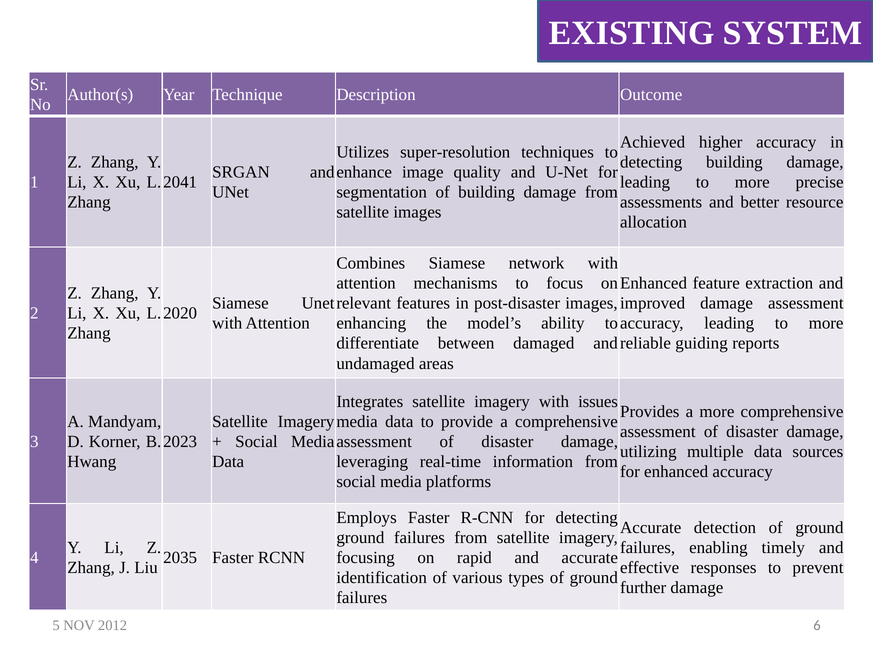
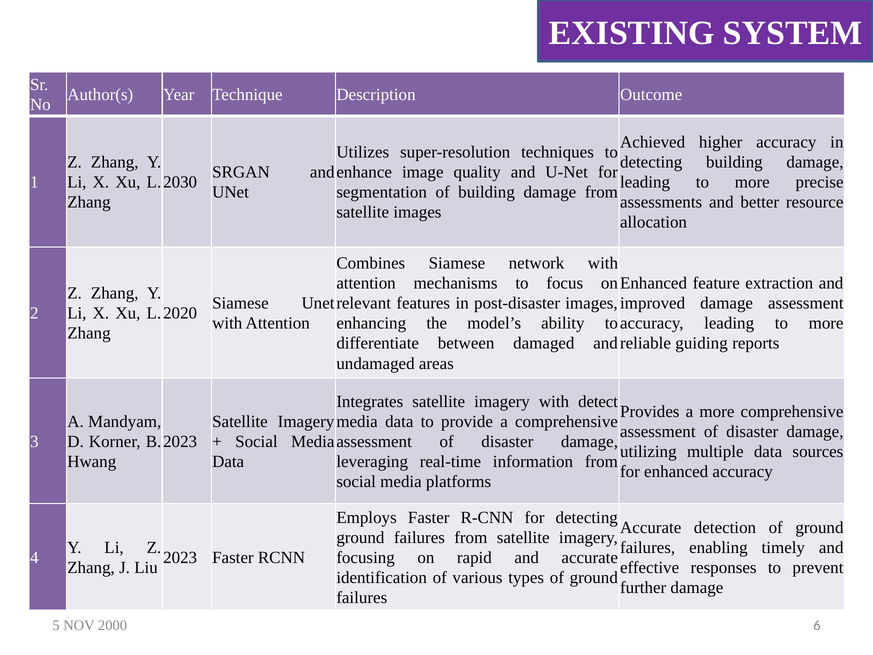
2041: 2041 -> 2030 (180, 182)
issues: issues -> detect (598, 401)
2035: 2035 -> 2023 (180, 557)
2012: 2012 -> 2000 (113, 625)
